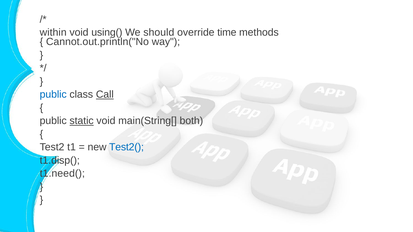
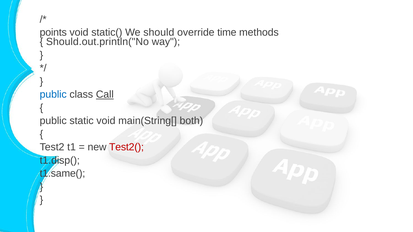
within: within -> points (53, 33)
using(: using( -> static( (107, 33)
Cannot.out.println("No: Cannot.out.println("No -> Should.out.println("No (97, 42)
static underline: present -> none (82, 121)
Test2( colour: blue -> red (126, 147)
t1.need(: t1.need( -> t1.same( (62, 174)
